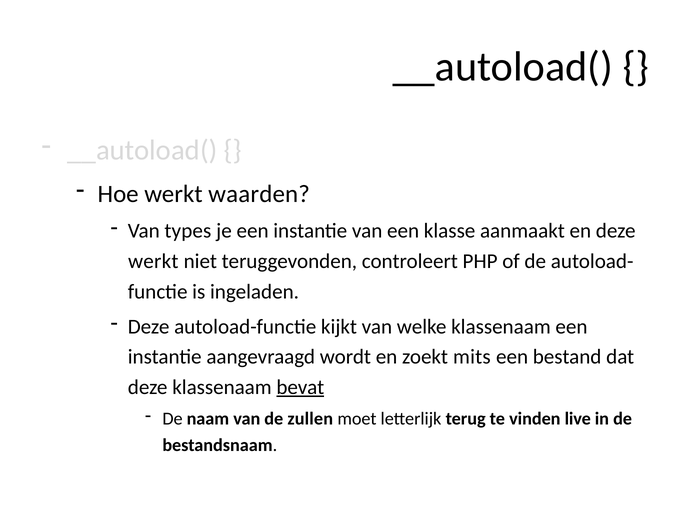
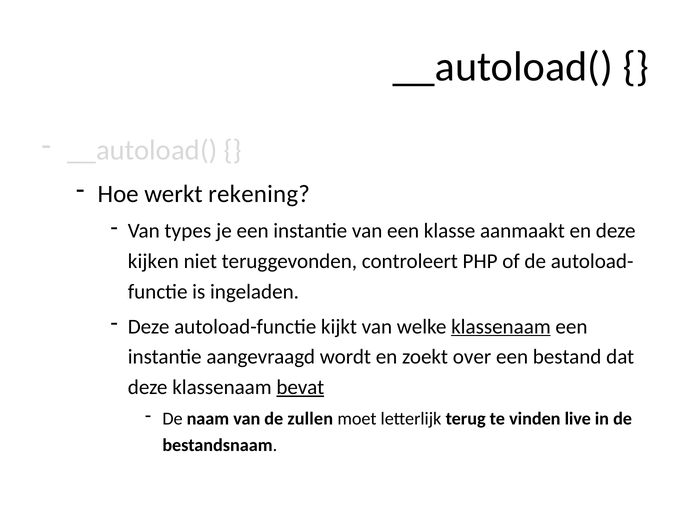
waarden: waarden -> rekening (259, 194)
werkt: werkt -> kijken (153, 261)
klassenaam underline: none -> present (501, 327)
mits: mits -> over (472, 357)
